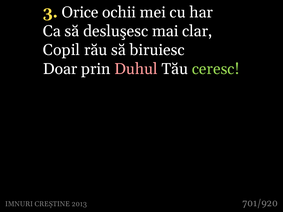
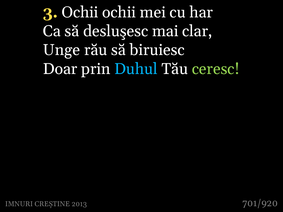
3 Orice: Orice -> Ochii (80, 12)
Copil: Copil -> Unge (61, 50)
Duhul colour: pink -> light blue (136, 69)
